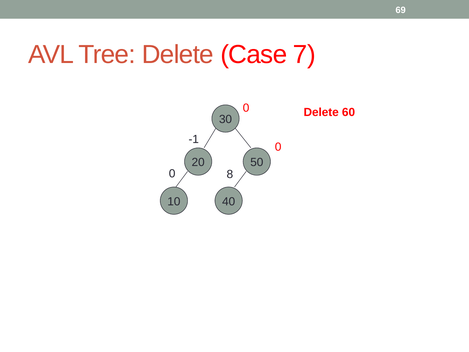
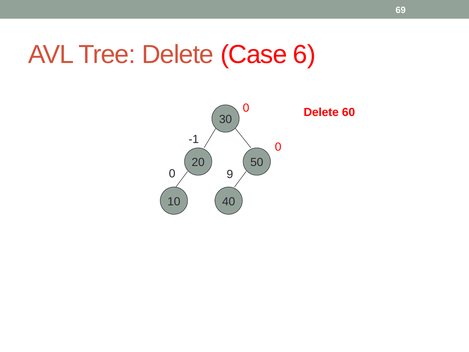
7: 7 -> 6 (304, 55)
8: 8 -> 9 (230, 174)
